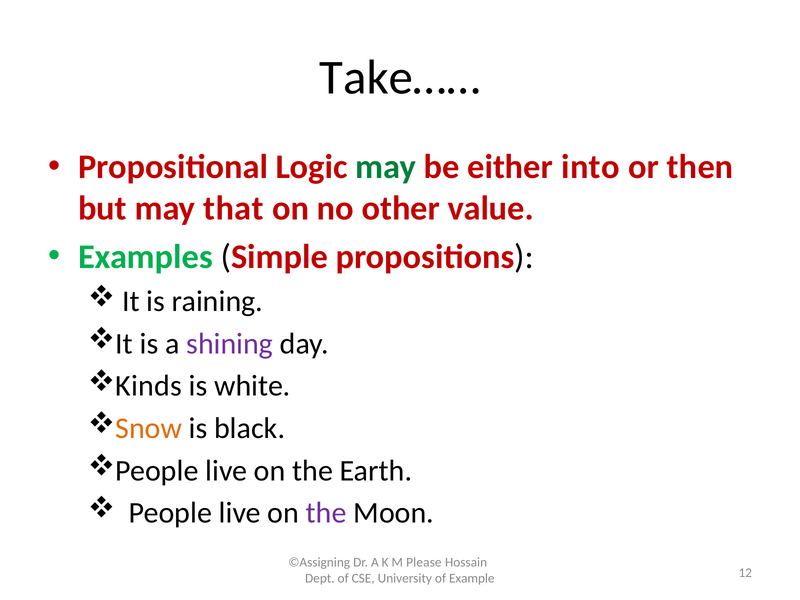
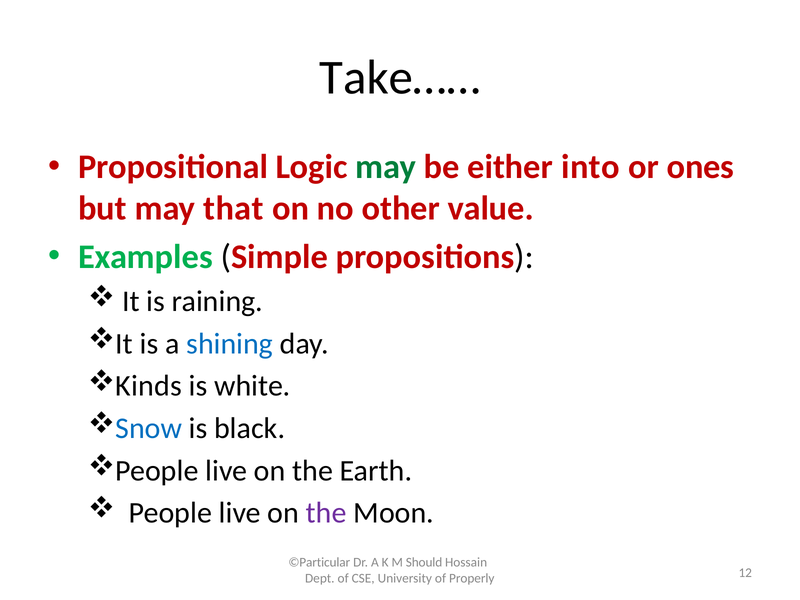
then: then -> ones (700, 167)
shining colour: purple -> blue (230, 344)
Snow colour: orange -> blue (149, 428)
©Assigning: ©Assigning -> ©Particular (319, 562)
Please: Please -> Should (424, 562)
Example: Example -> Properly (472, 578)
